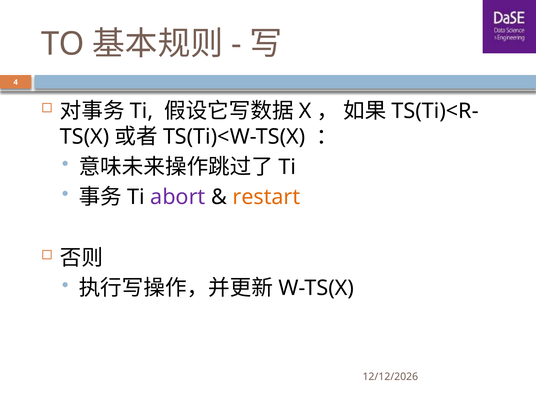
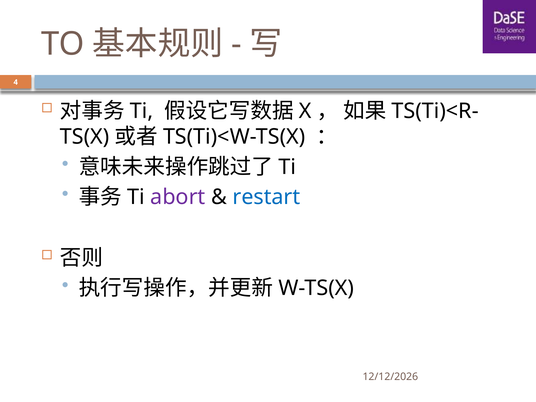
restart colour: orange -> blue (266, 197)
